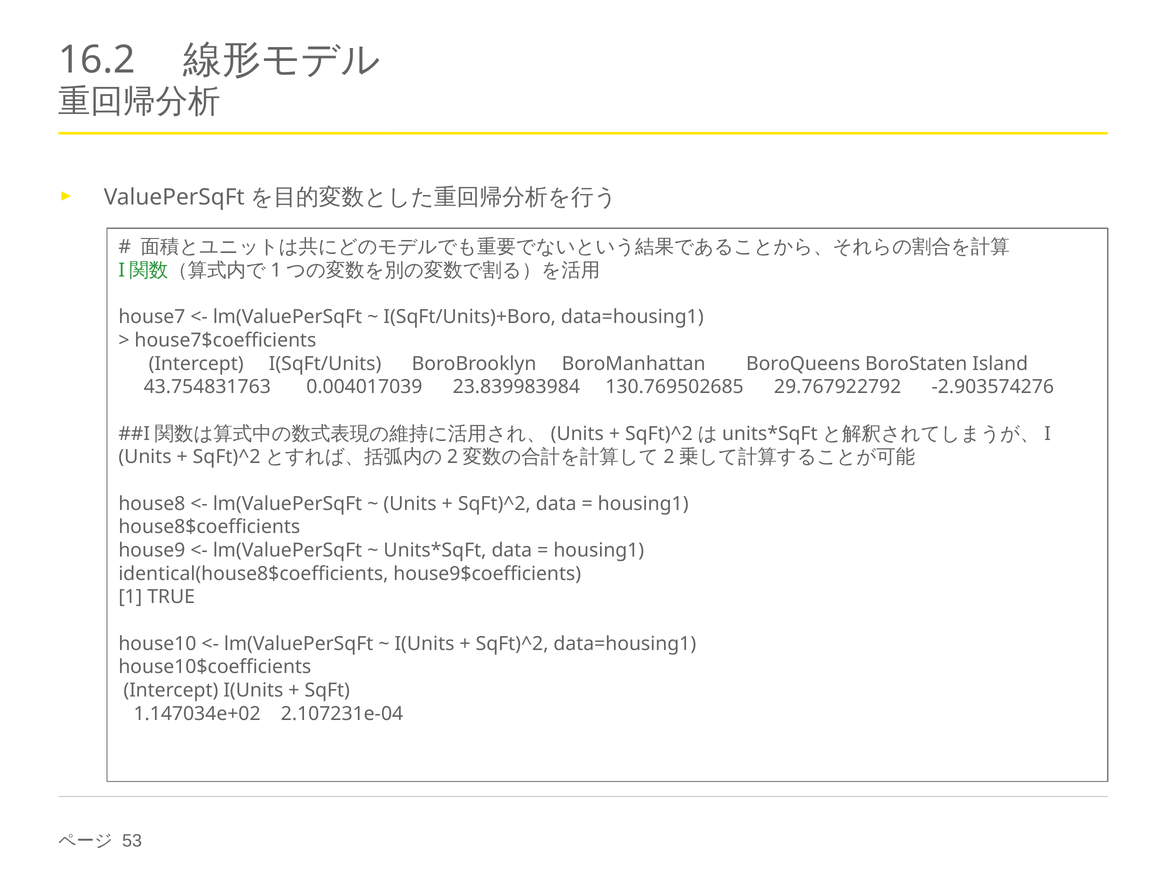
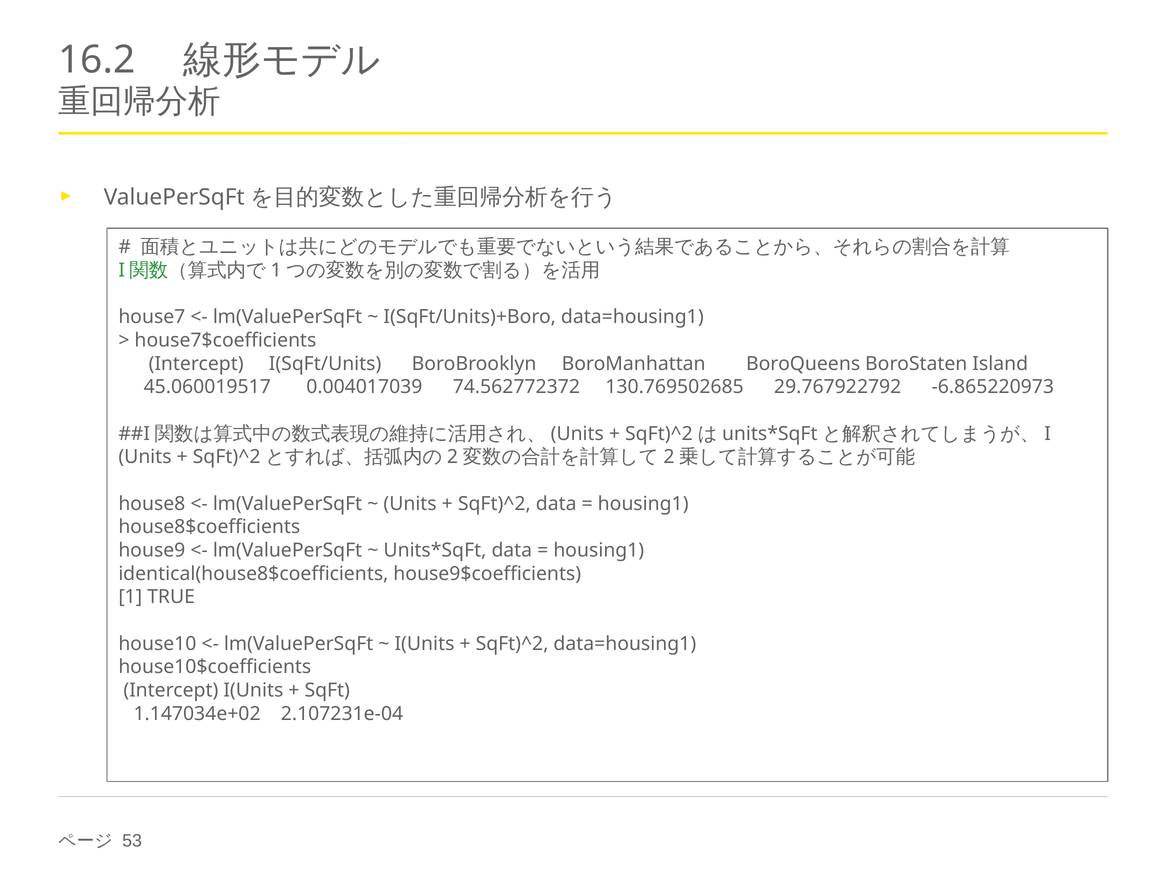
43.754831763: 43.754831763 -> 45.060019517 (207, 387)
23.839983984: 23.839983984 -> 74.562772372 (516, 387)
-2.903574276: -2.903574276 -> -6.865220973 (993, 387)
